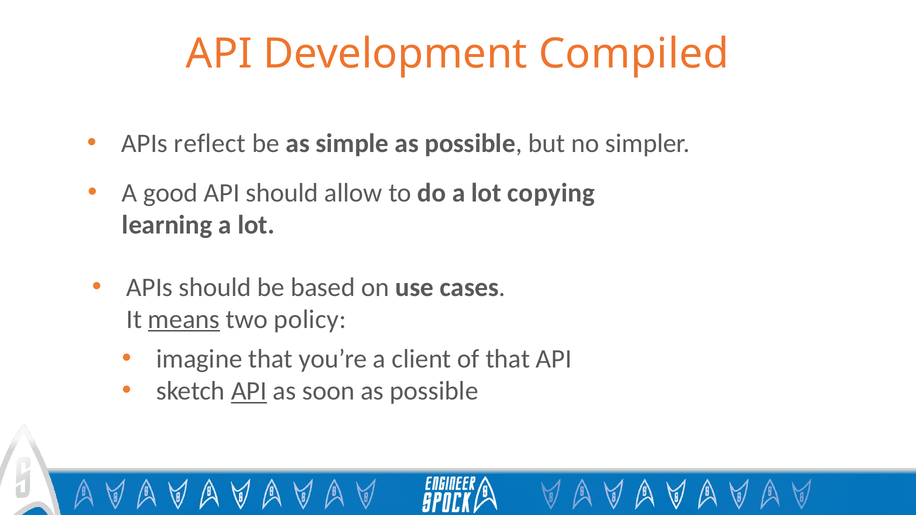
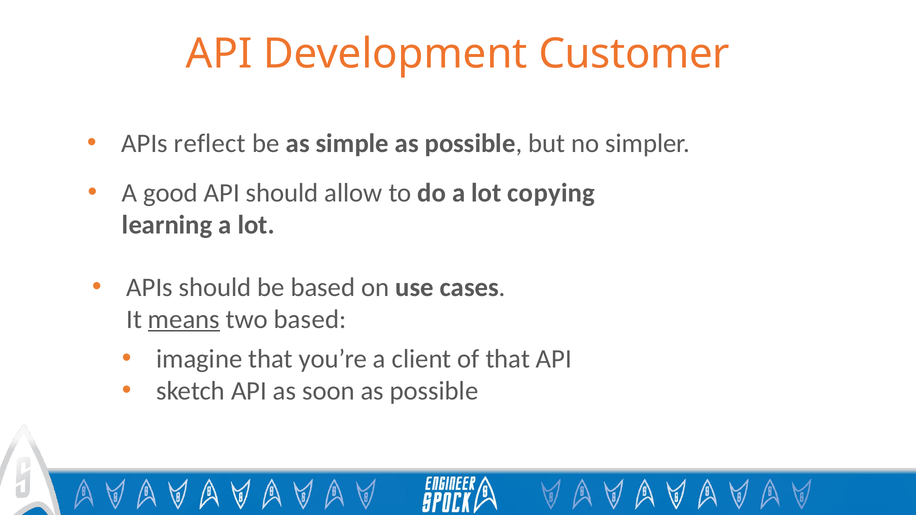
Compiled: Compiled -> Customer (634, 54)
two policy: policy -> based (310, 320)
API underline: present -> none (249, 391)
